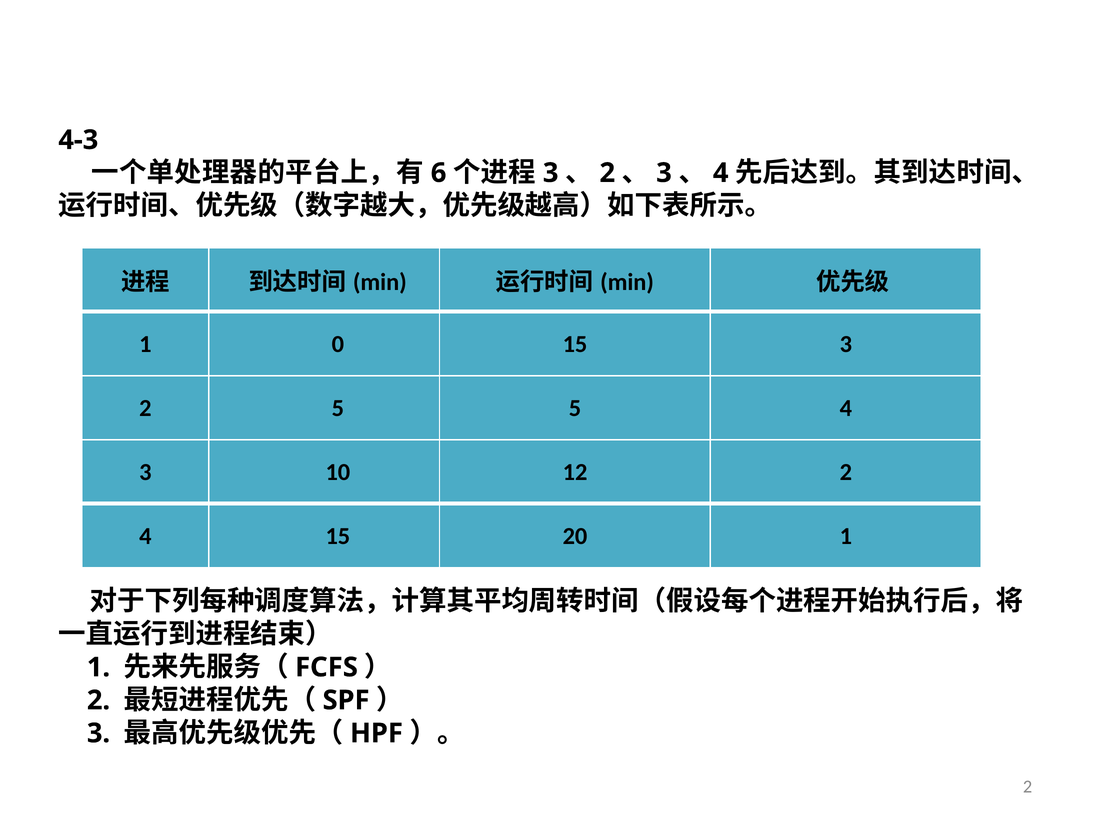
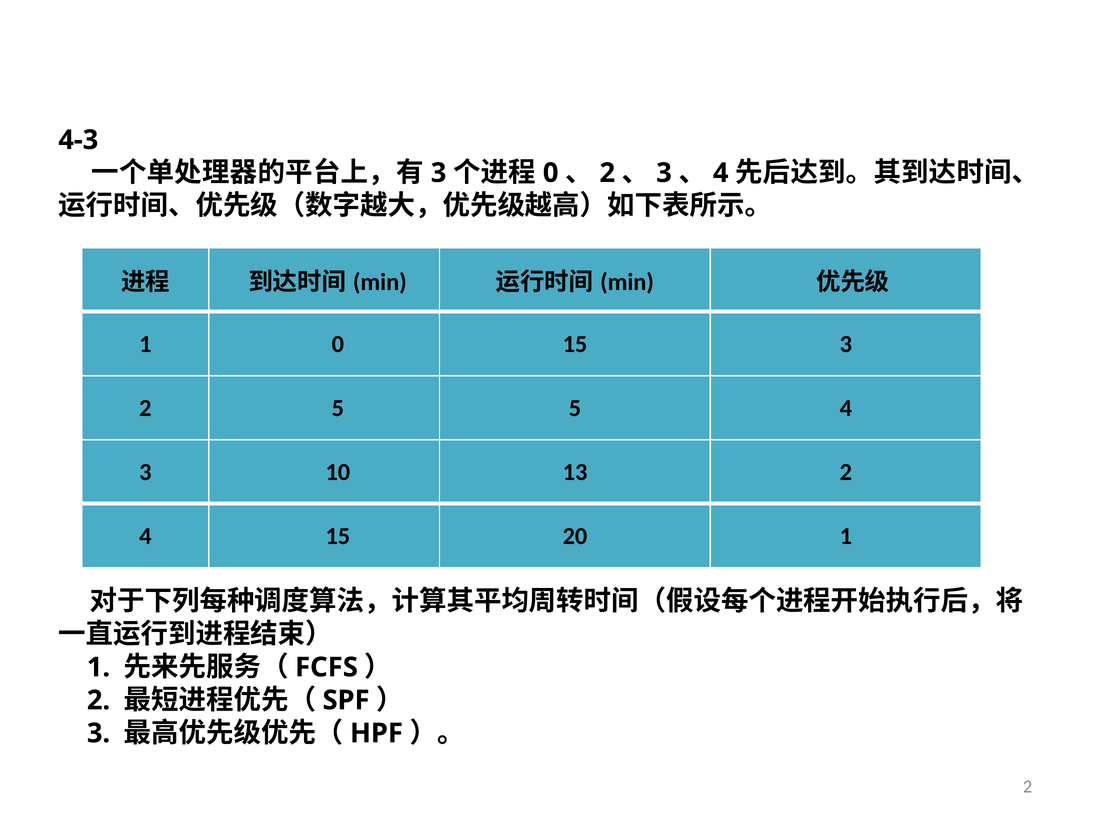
6: 6 -> 3 (439, 173)
3: 3 -> 0 (551, 173)
12: 12 -> 13 (575, 472)
